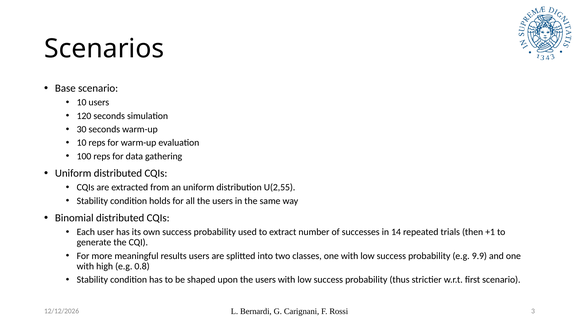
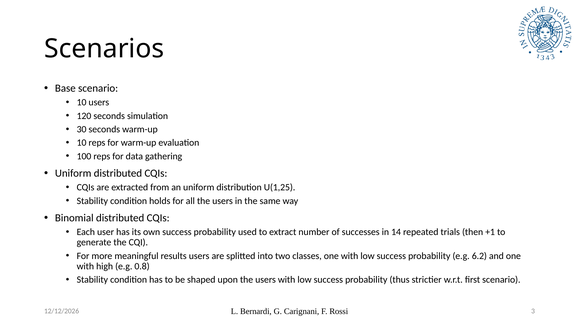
U(2,55: U(2,55 -> U(1,25 (280, 187)
9.9: 9.9 -> 6.2 (479, 256)
